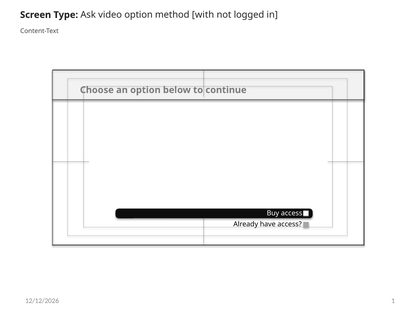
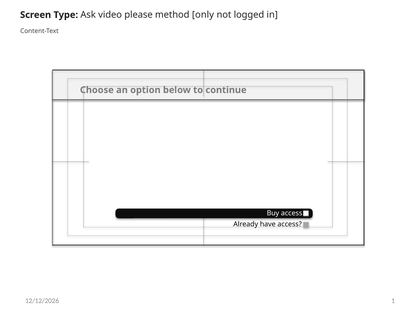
video option: option -> please (139, 15)
with: with -> only (203, 15)
